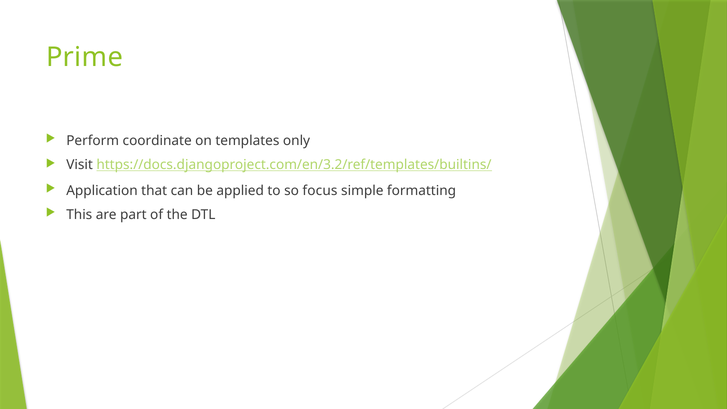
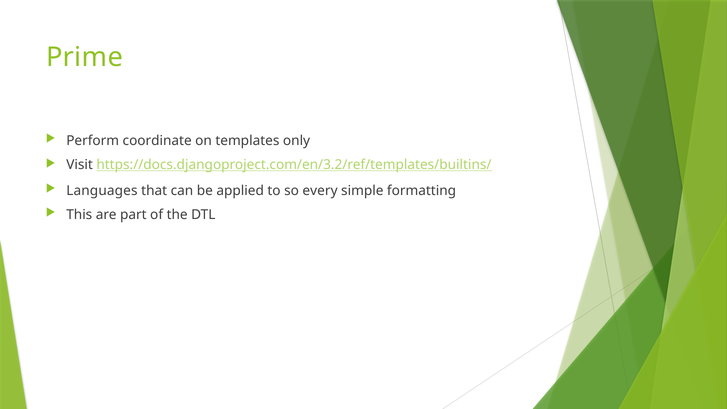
Application: Application -> Languages (102, 191)
focus: focus -> every (320, 191)
